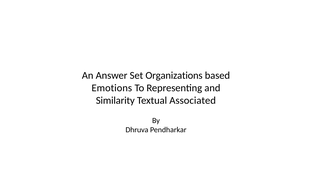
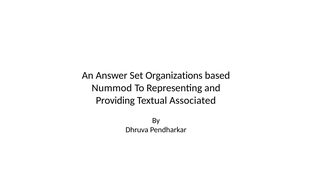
Emotions: Emotions -> Nummod (112, 88)
Similarity: Similarity -> Providing (115, 101)
